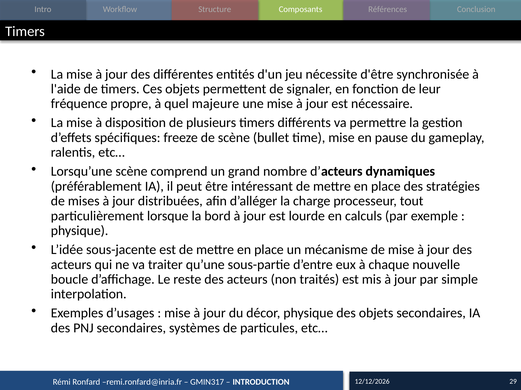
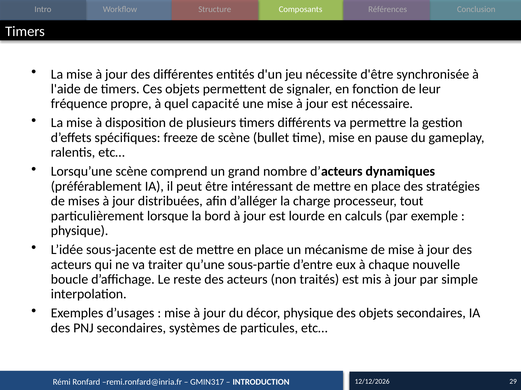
majeure: majeure -> capacité (215, 104)
